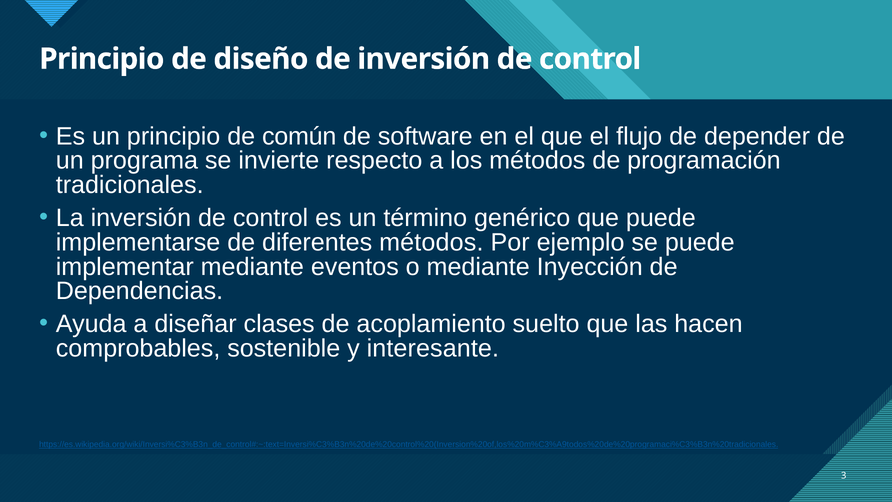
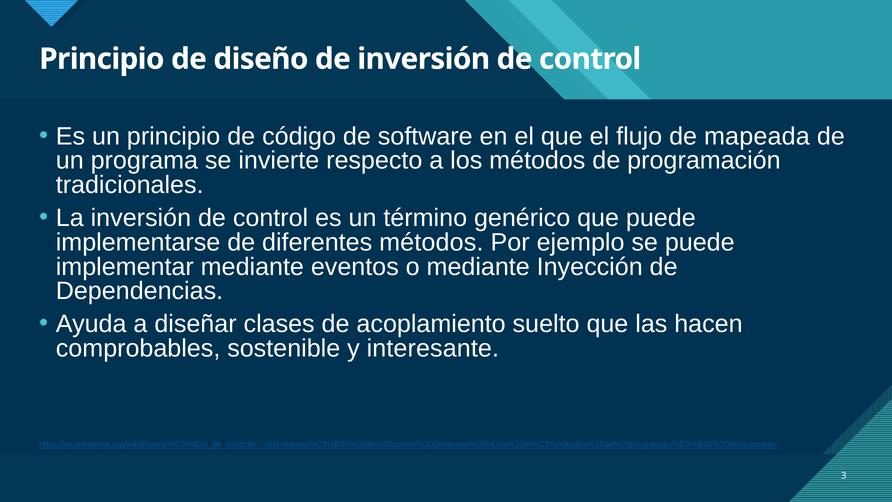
común: común -> código (299, 136)
depender: depender -> mapeada (757, 136)
